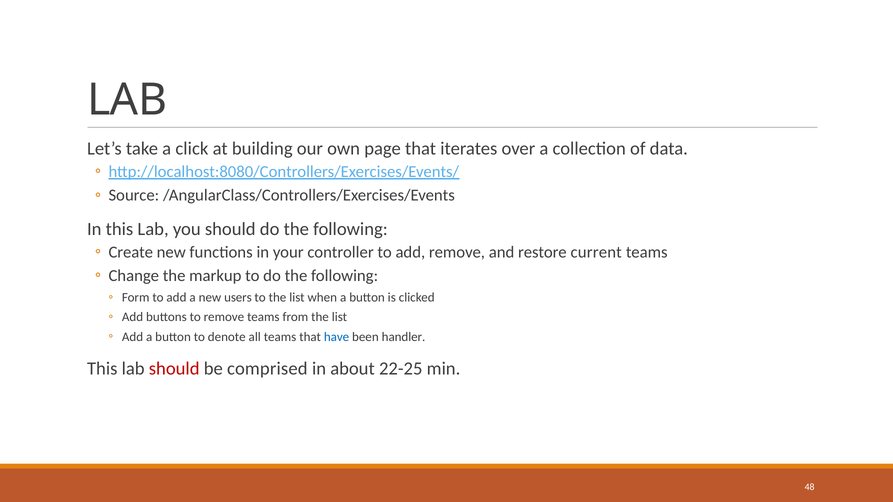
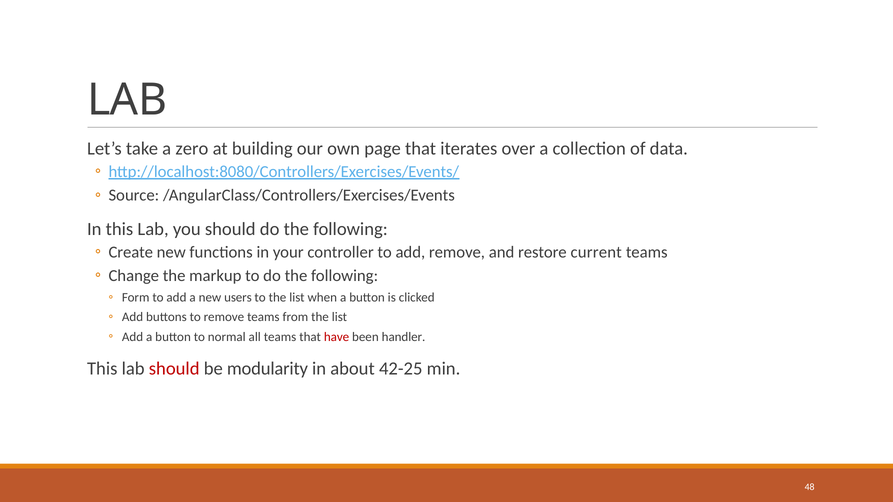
click: click -> zero (192, 149)
denote: denote -> normal (227, 337)
have colour: blue -> red (337, 337)
comprised: comprised -> modularity (267, 369)
22-25: 22-25 -> 42-25 (401, 369)
